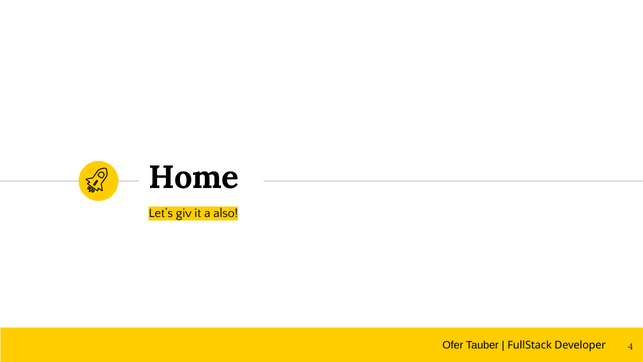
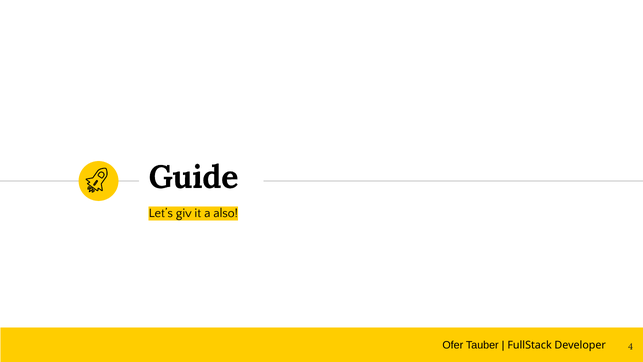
Home: Home -> Guide (194, 177)
